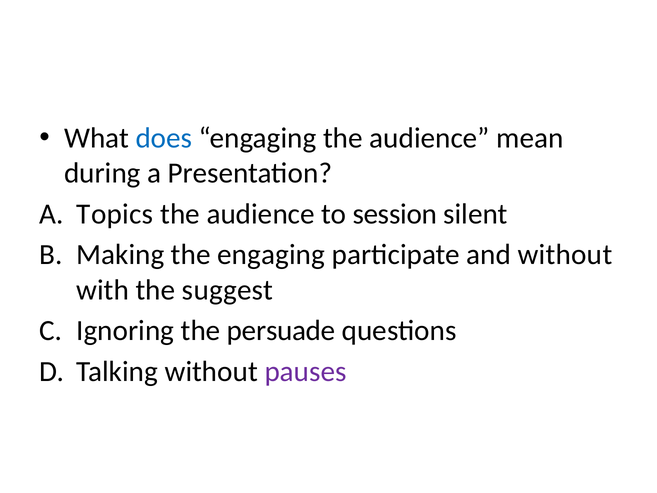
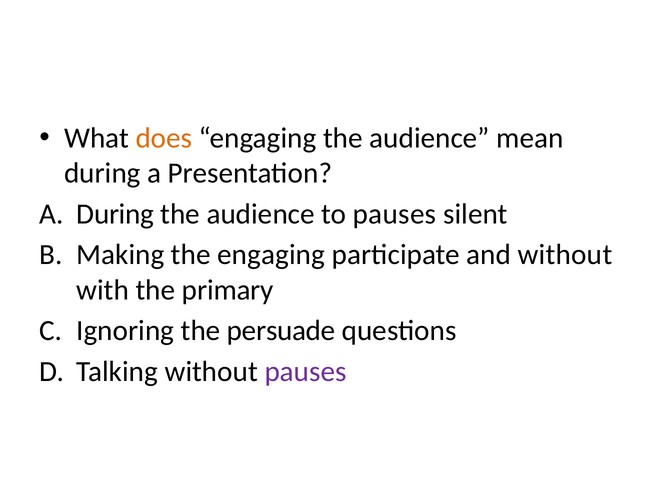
does colour: blue -> orange (164, 138)
A Topics: Topics -> During (115, 214)
to session: session -> pauses (395, 214)
suggest: suggest -> primary (228, 290)
